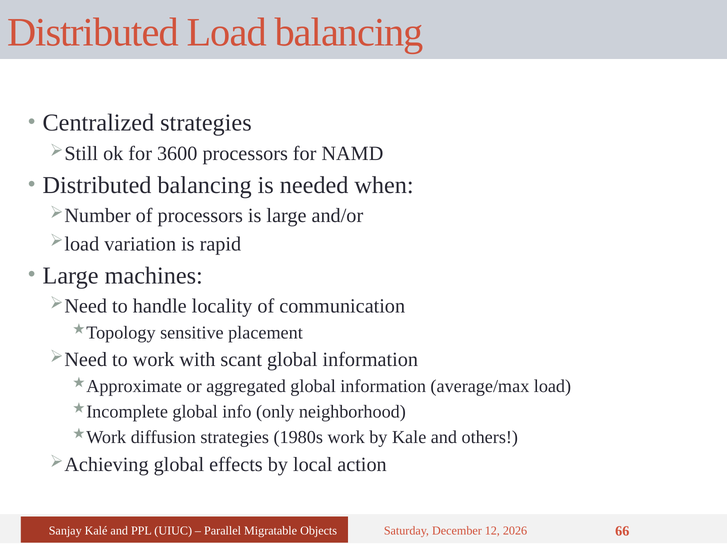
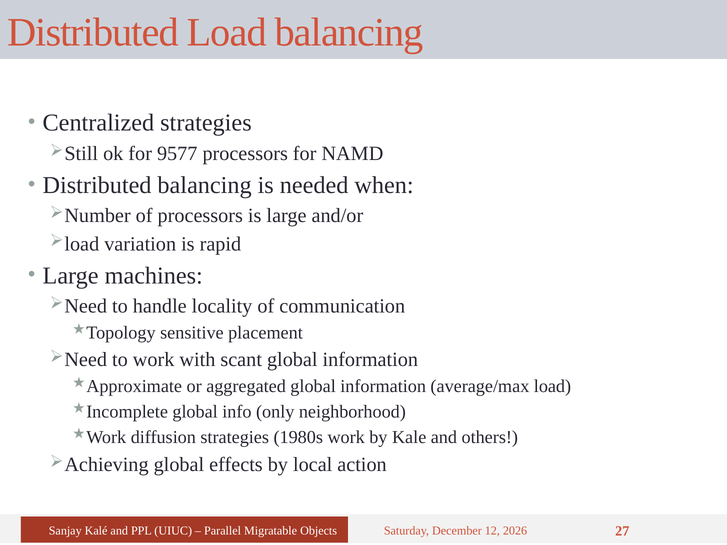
3600: 3600 -> 9577 (177, 153)
66: 66 -> 27 (622, 531)
